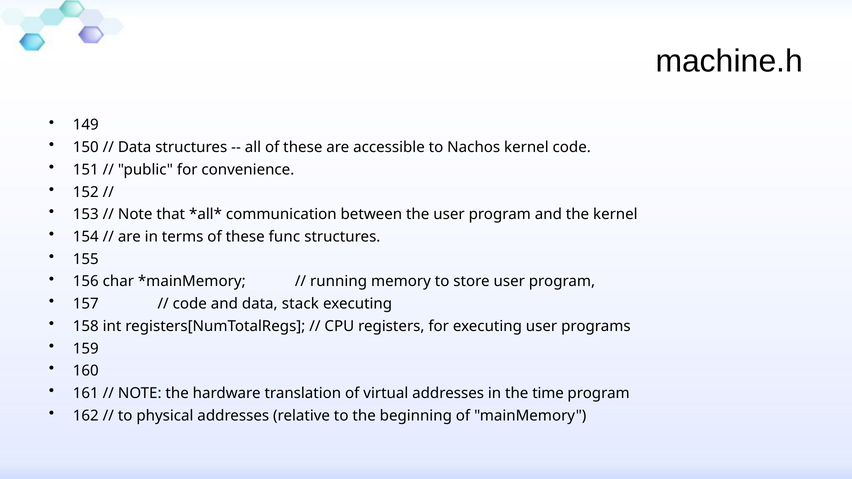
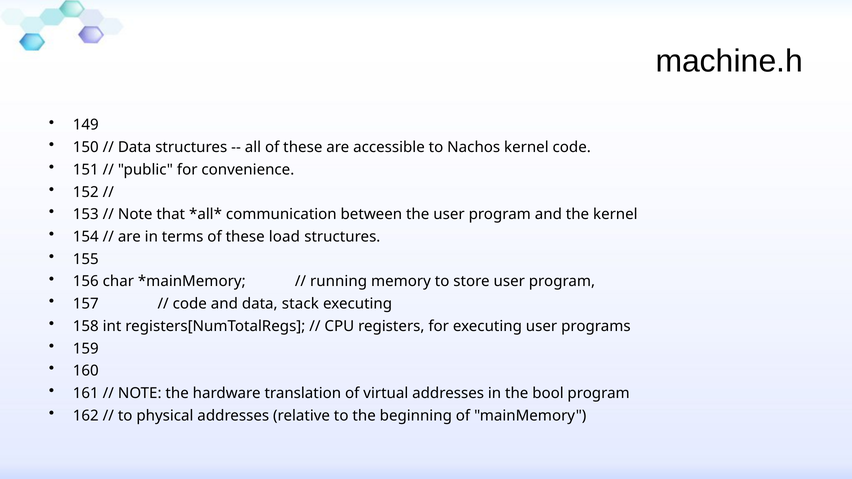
func: func -> load (284, 237)
time: time -> bool (548, 393)
